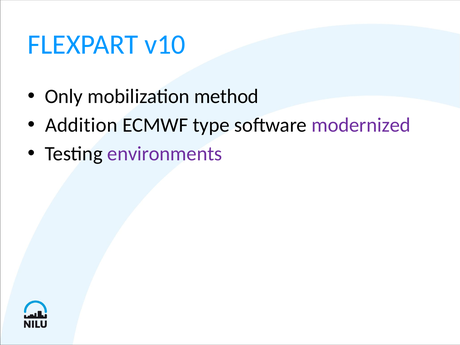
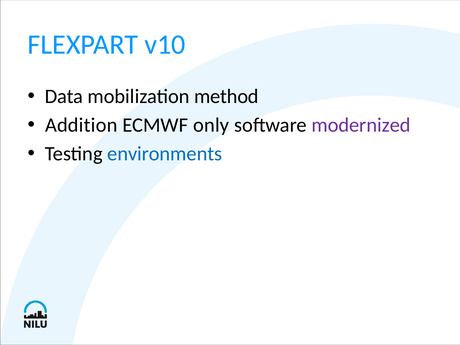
Only: Only -> Data (64, 96)
type: type -> only (211, 125)
environments colour: purple -> blue (165, 154)
